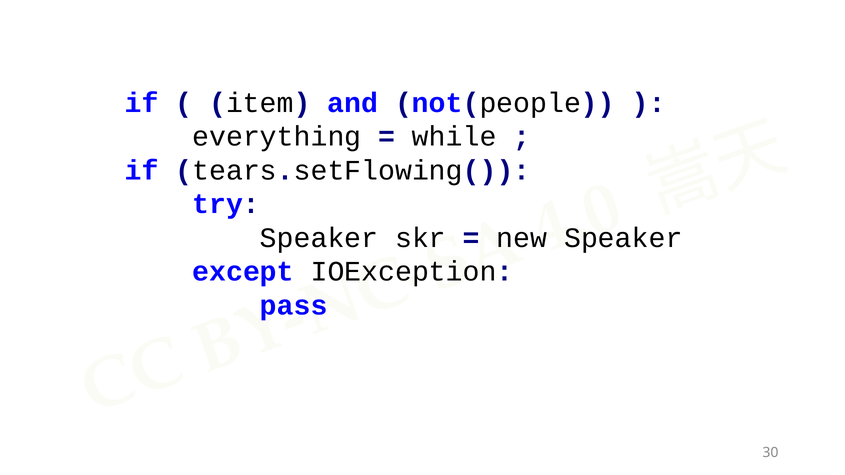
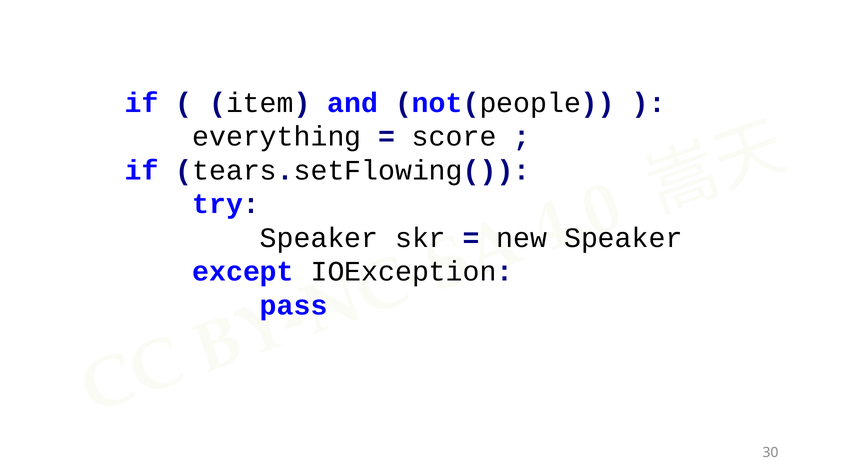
while: while -> score (454, 137)
